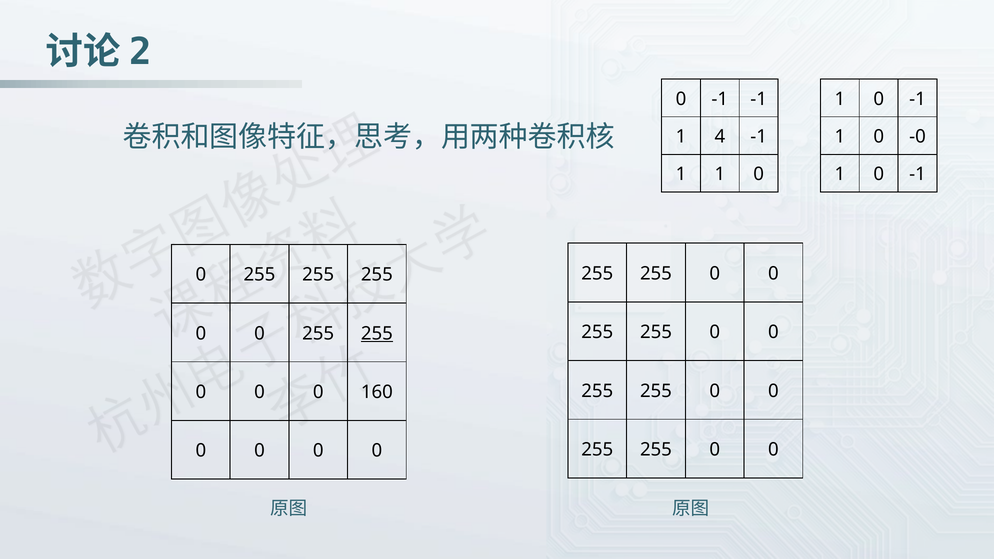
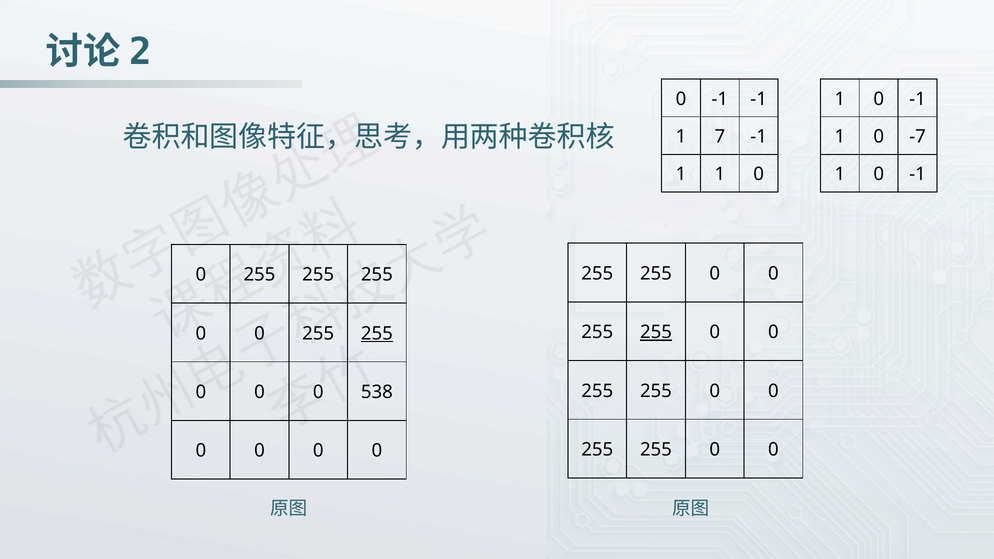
4: 4 -> 7 (720, 137)
-0: -0 -> -7 (918, 137)
255 underline: none -> present (656, 332)
160: 160 -> 538 (377, 392)
